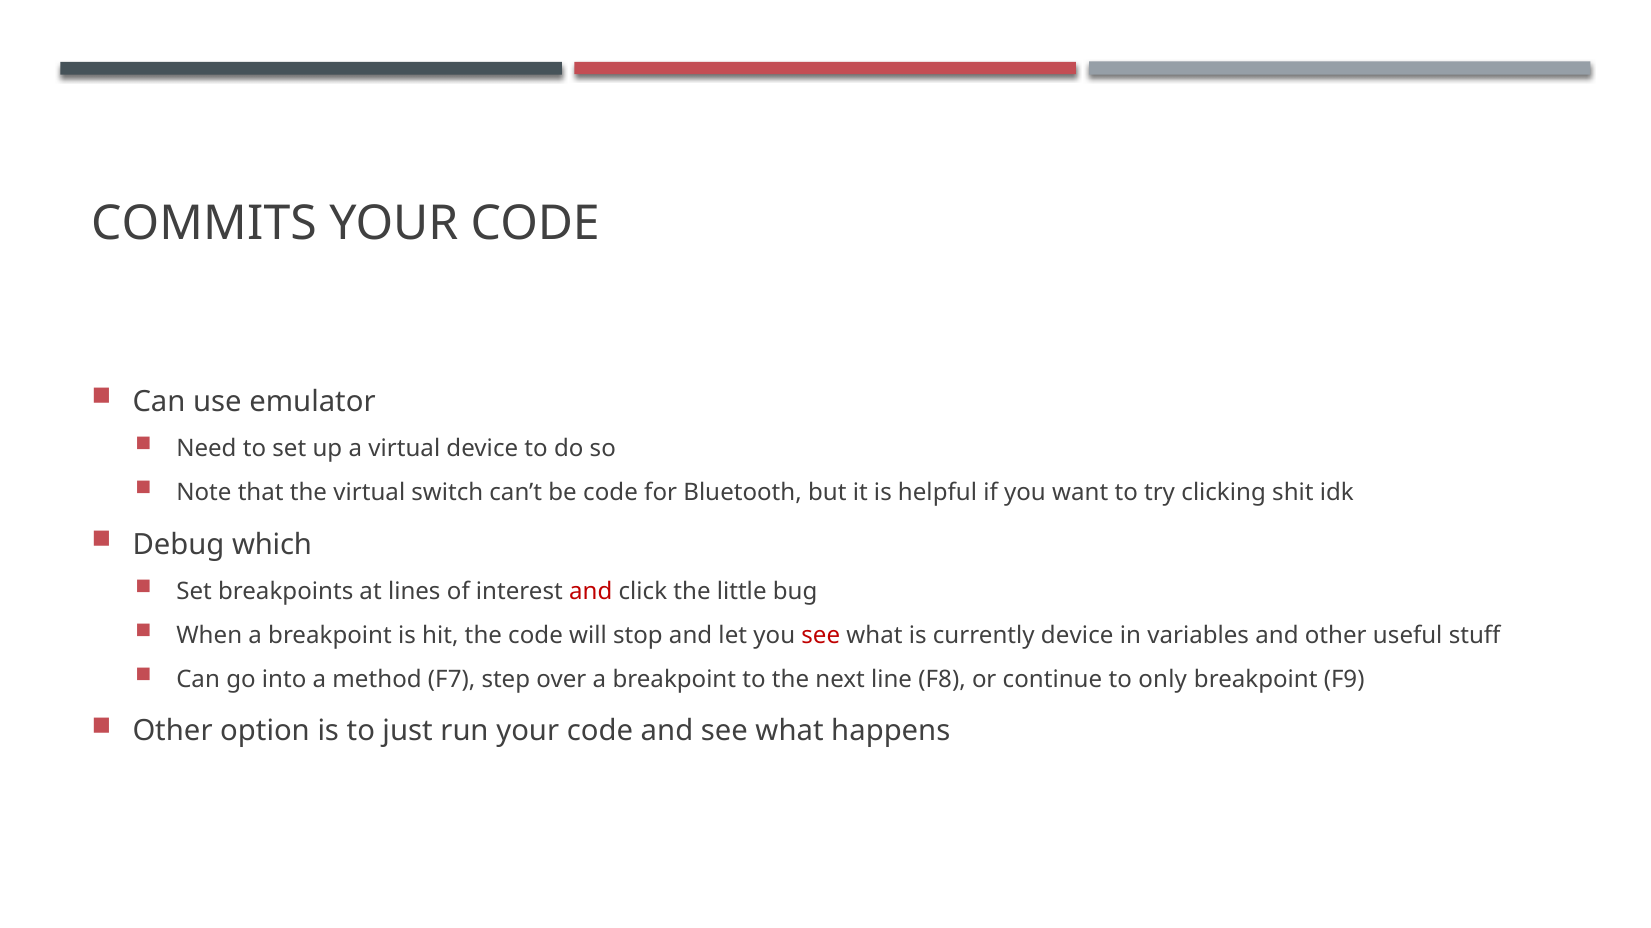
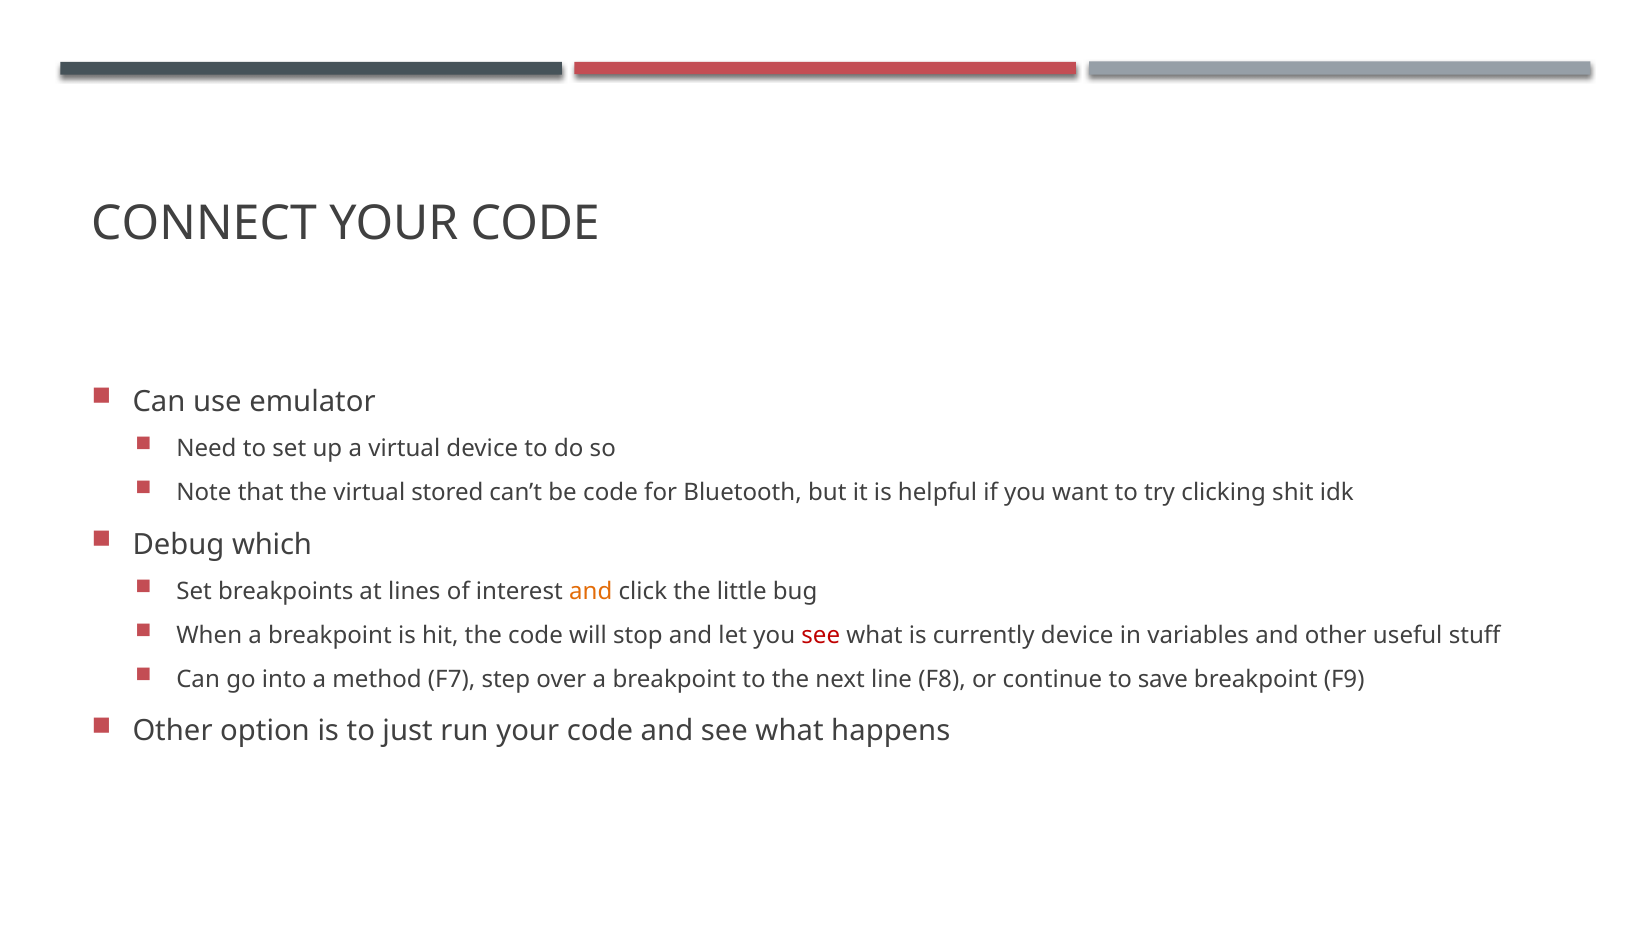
COMMITS: COMMITS -> CONNECT (204, 224)
switch: switch -> stored (447, 493)
and colour: red -> orange (591, 592)
only: only -> save (1163, 680)
